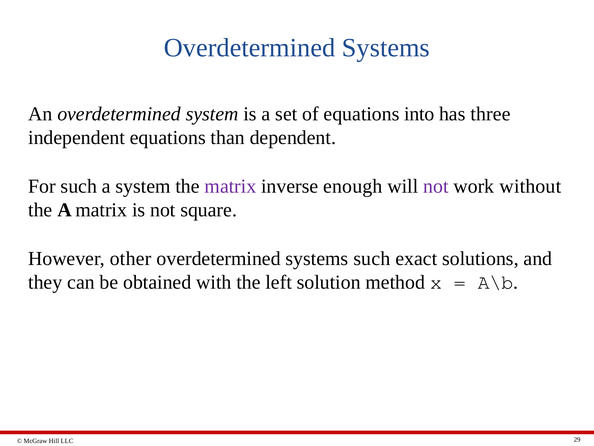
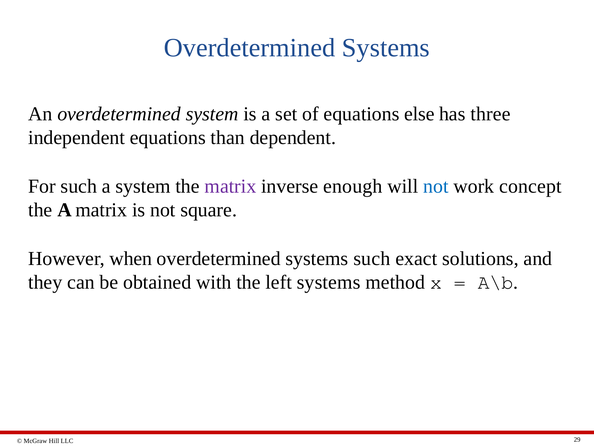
into: into -> else (419, 114)
not colour: purple -> blue (436, 186)
without: without -> concept (530, 186)
other: other -> when (131, 258)
left solution: solution -> systems (329, 282)
